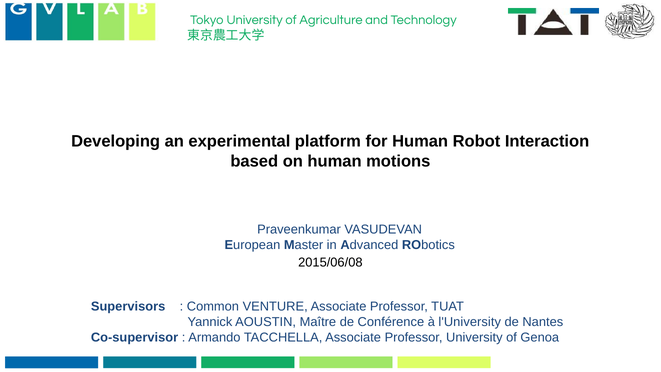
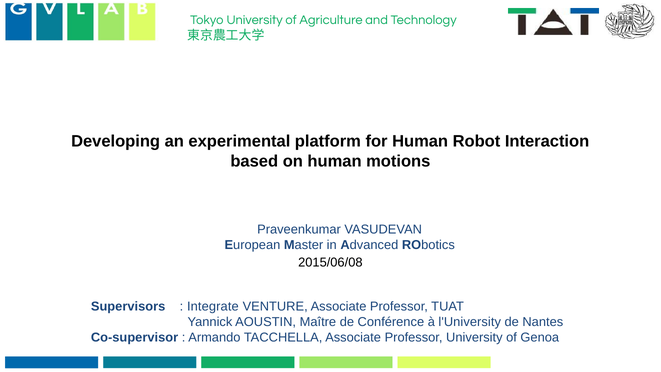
Common: Common -> Integrate (213, 306)
